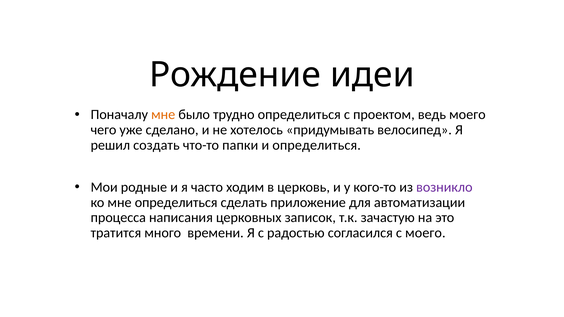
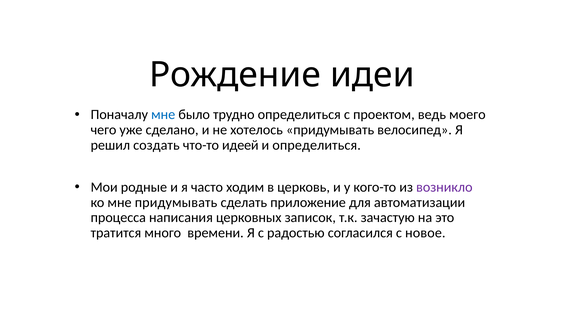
мне colour: orange -> blue (163, 115)
папки: папки -> идеей (240, 145)
мне определиться: определиться -> придумывать (176, 203)
с моего: моего -> новое (425, 233)
